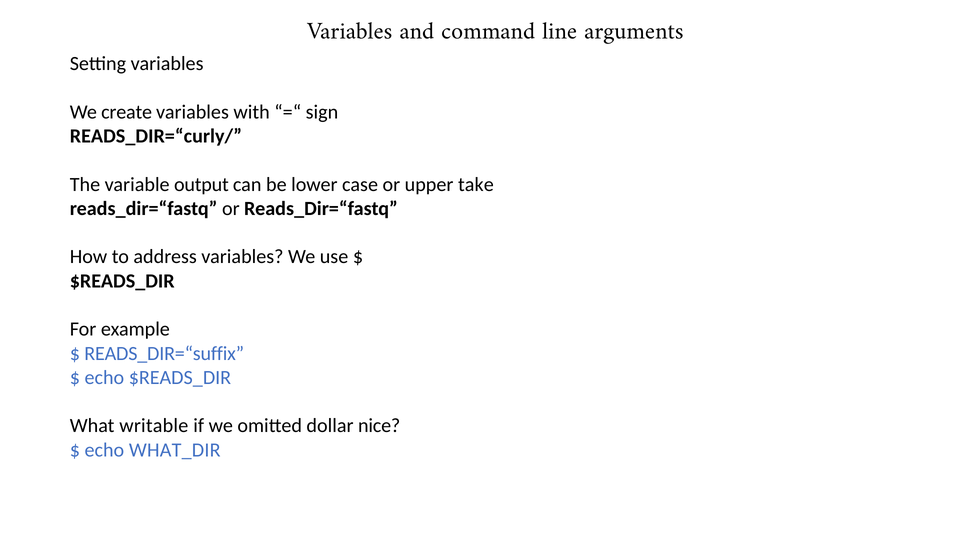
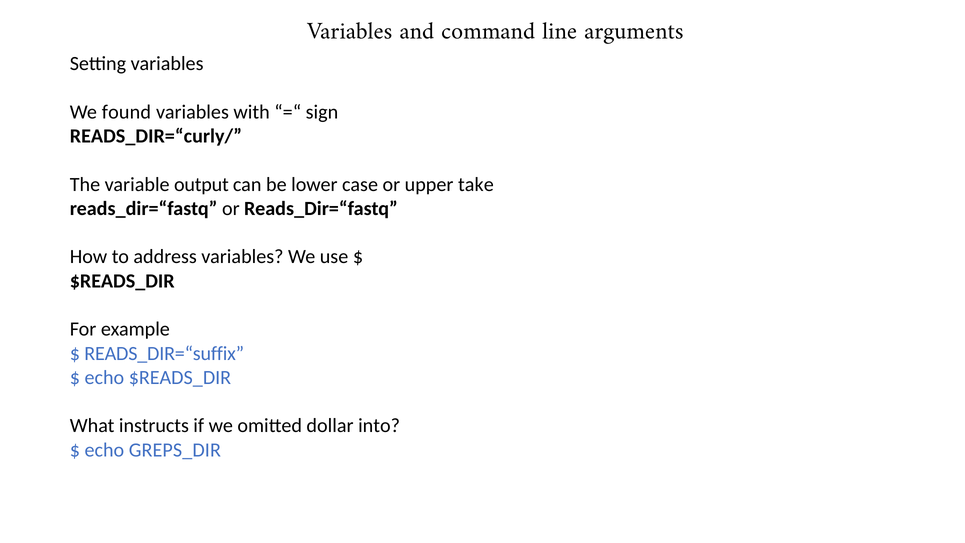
create: create -> found (126, 112)
writable: writable -> instructs (154, 426)
nice: nice -> into (379, 426)
WHAT_DIR: WHAT_DIR -> GREPS_DIR (175, 450)
